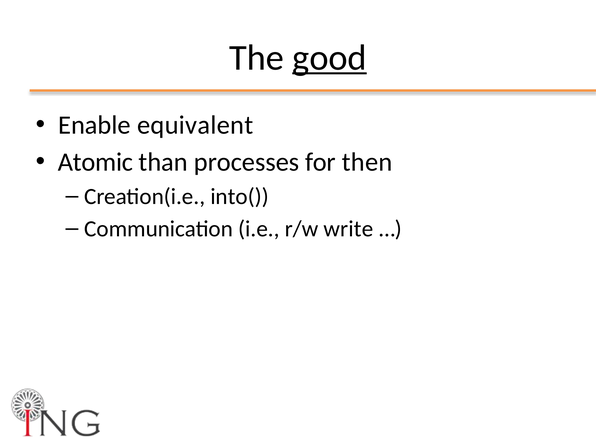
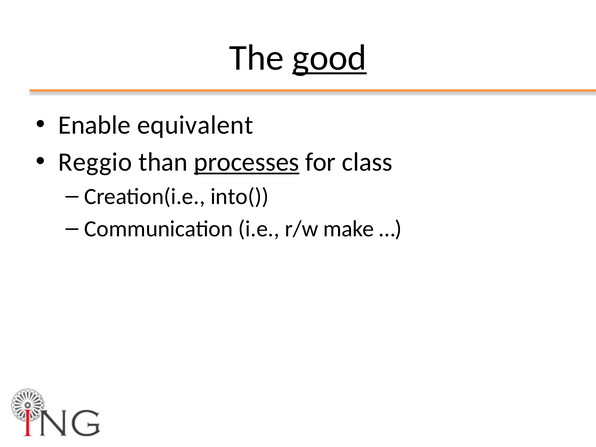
Atomic: Atomic -> Reggio (95, 162)
processes underline: none -> present (247, 162)
then: then -> class (367, 162)
write: write -> make (349, 229)
